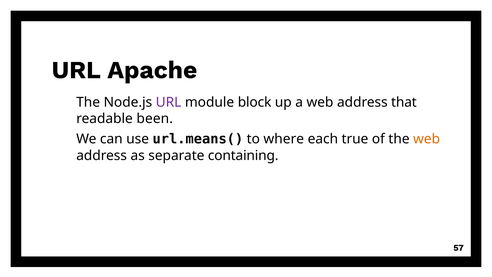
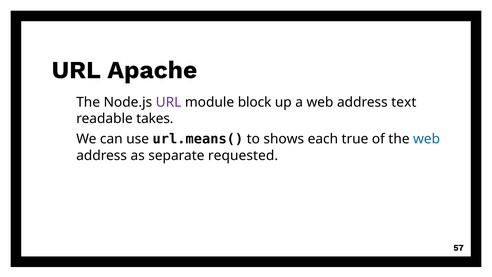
that: that -> text (404, 102)
been: been -> takes (155, 118)
where: where -> shows (284, 139)
web colour: orange -> blue (427, 139)
containing: containing -> requested (243, 155)
